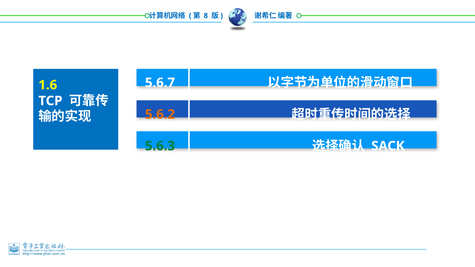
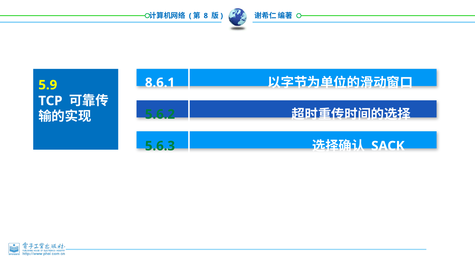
5.6.7: 5.6.7 -> 8.6.1 (160, 83)
1.6: 1.6 -> 5.9 (48, 85)
5.6.2 colour: orange -> green (160, 114)
